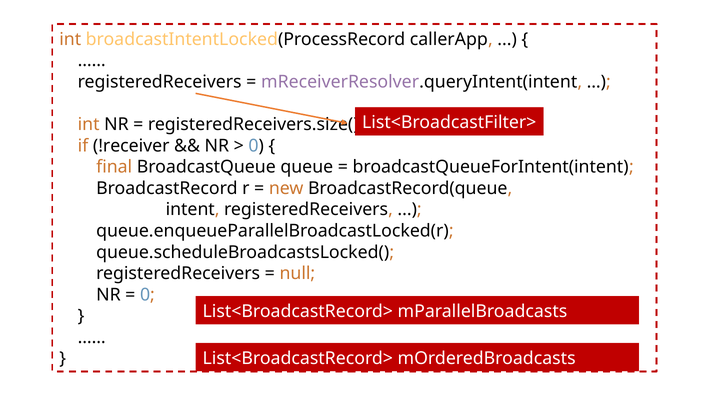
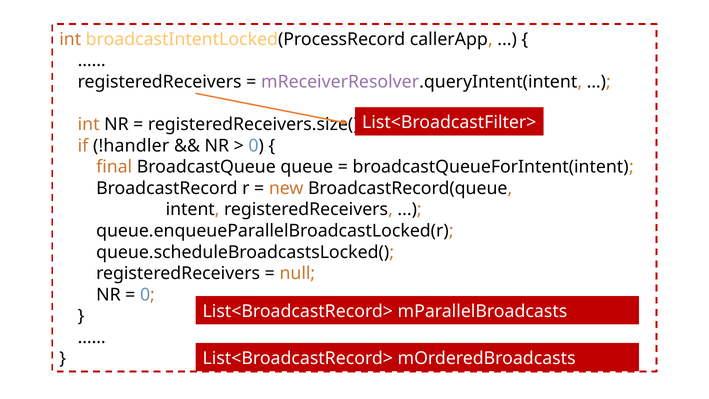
!receiver: !receiver -> !handler (131, 146)
